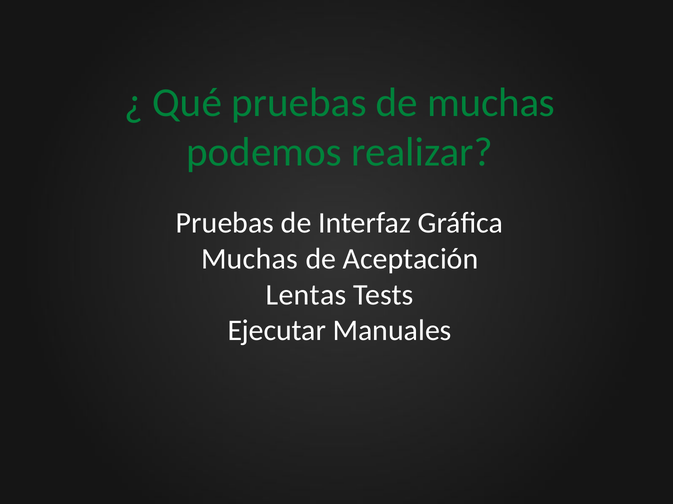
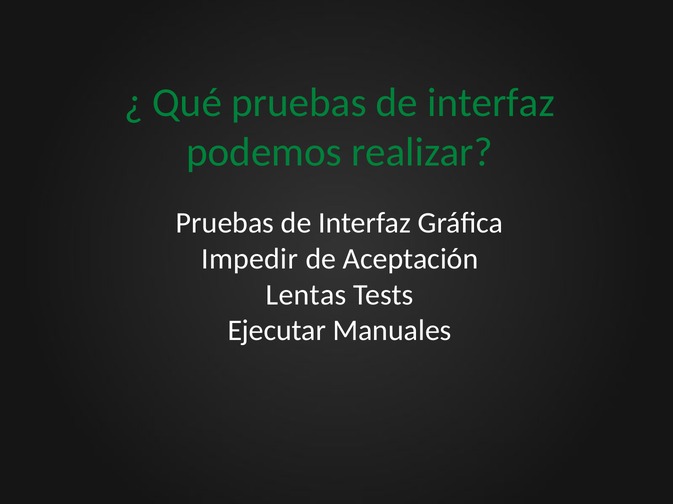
Qué pruebas de muchas: muchas -> interfaz (491, 103)
Muchas: Muchas -> Impedir (250, 259)
